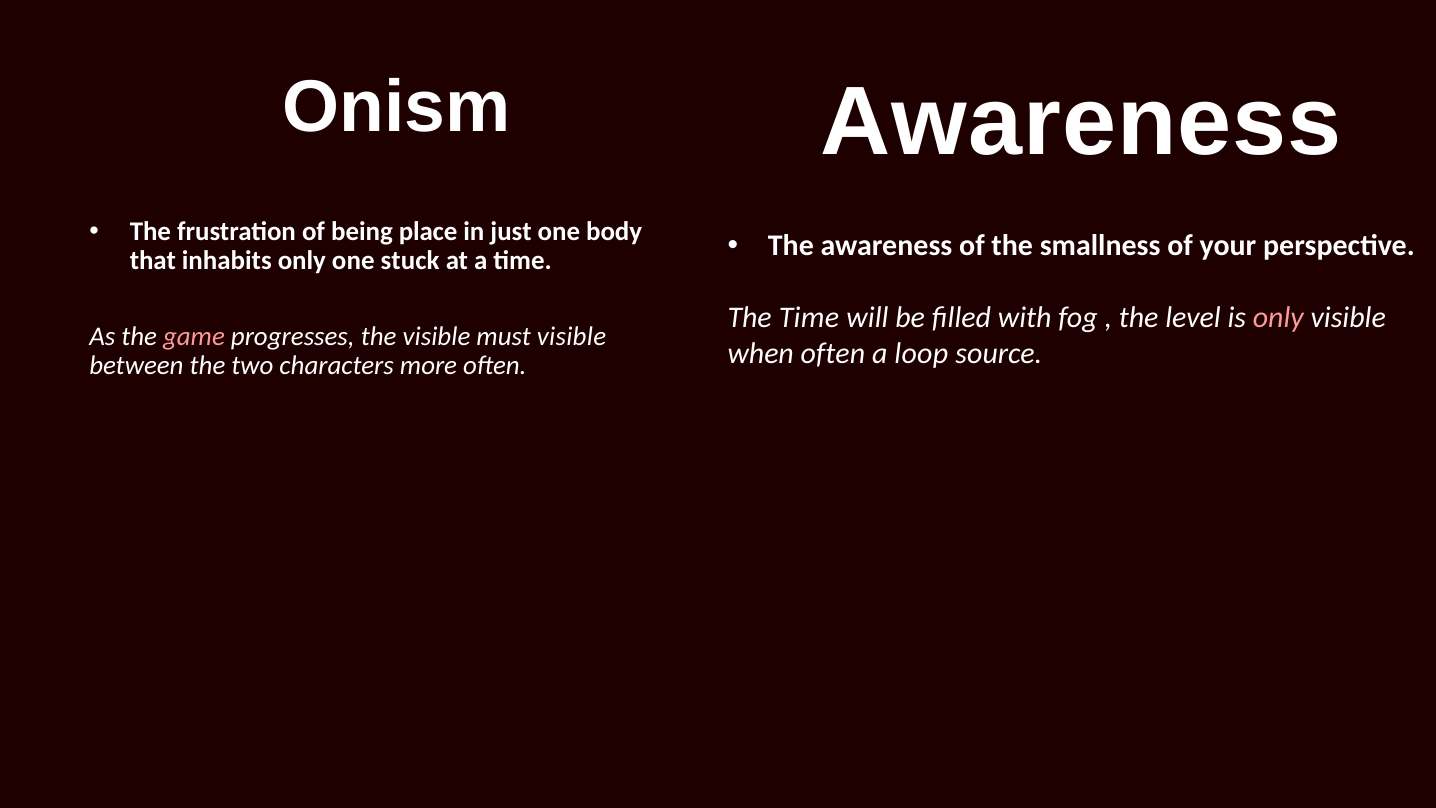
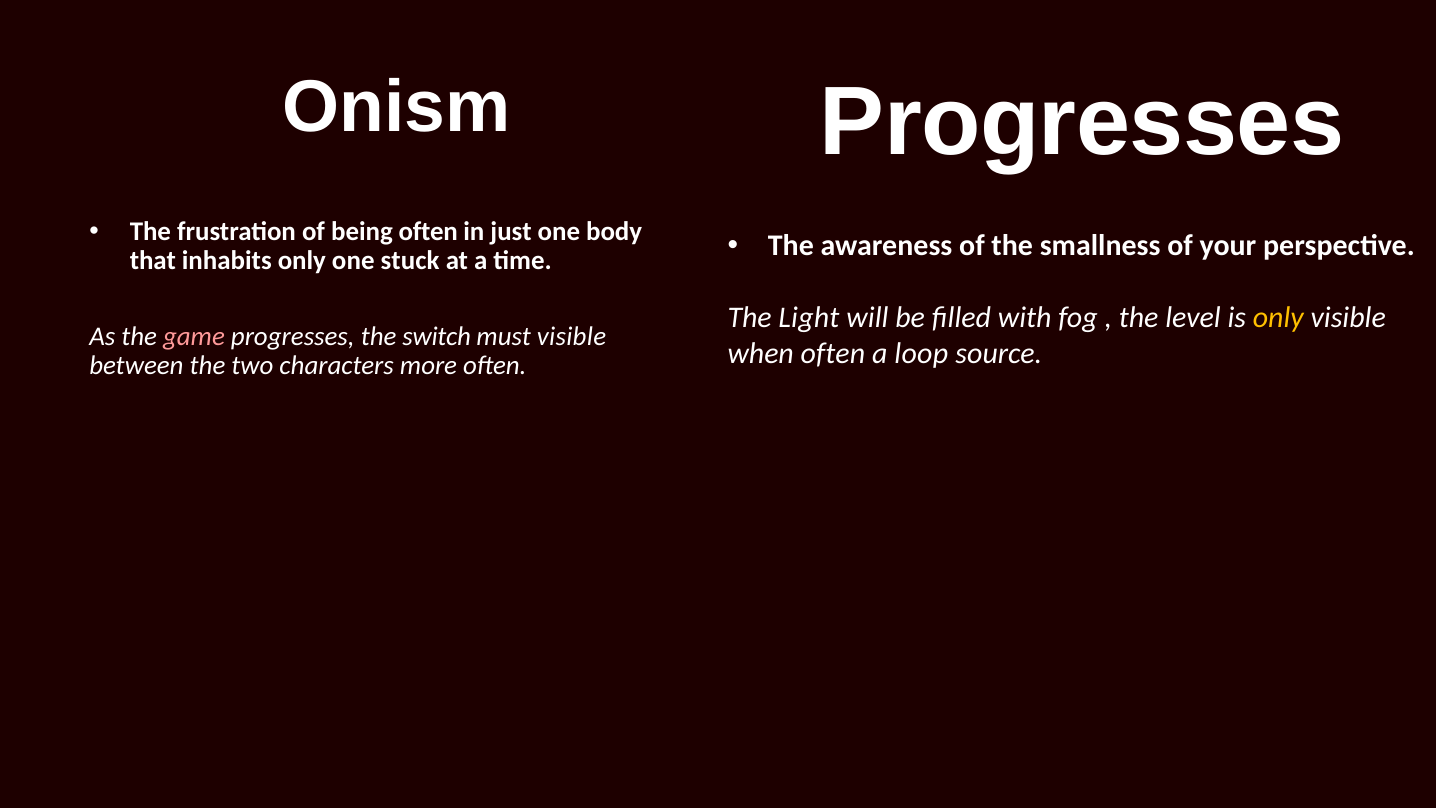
Awareness: Awareness -> Progresses (1082, 122)
being place: place -> often (428, 231)
The Time: Time -> Light (809, 318)
only colour: pink -> yellow (1278, 318)
the visible: visible -> switch (437, 337)
